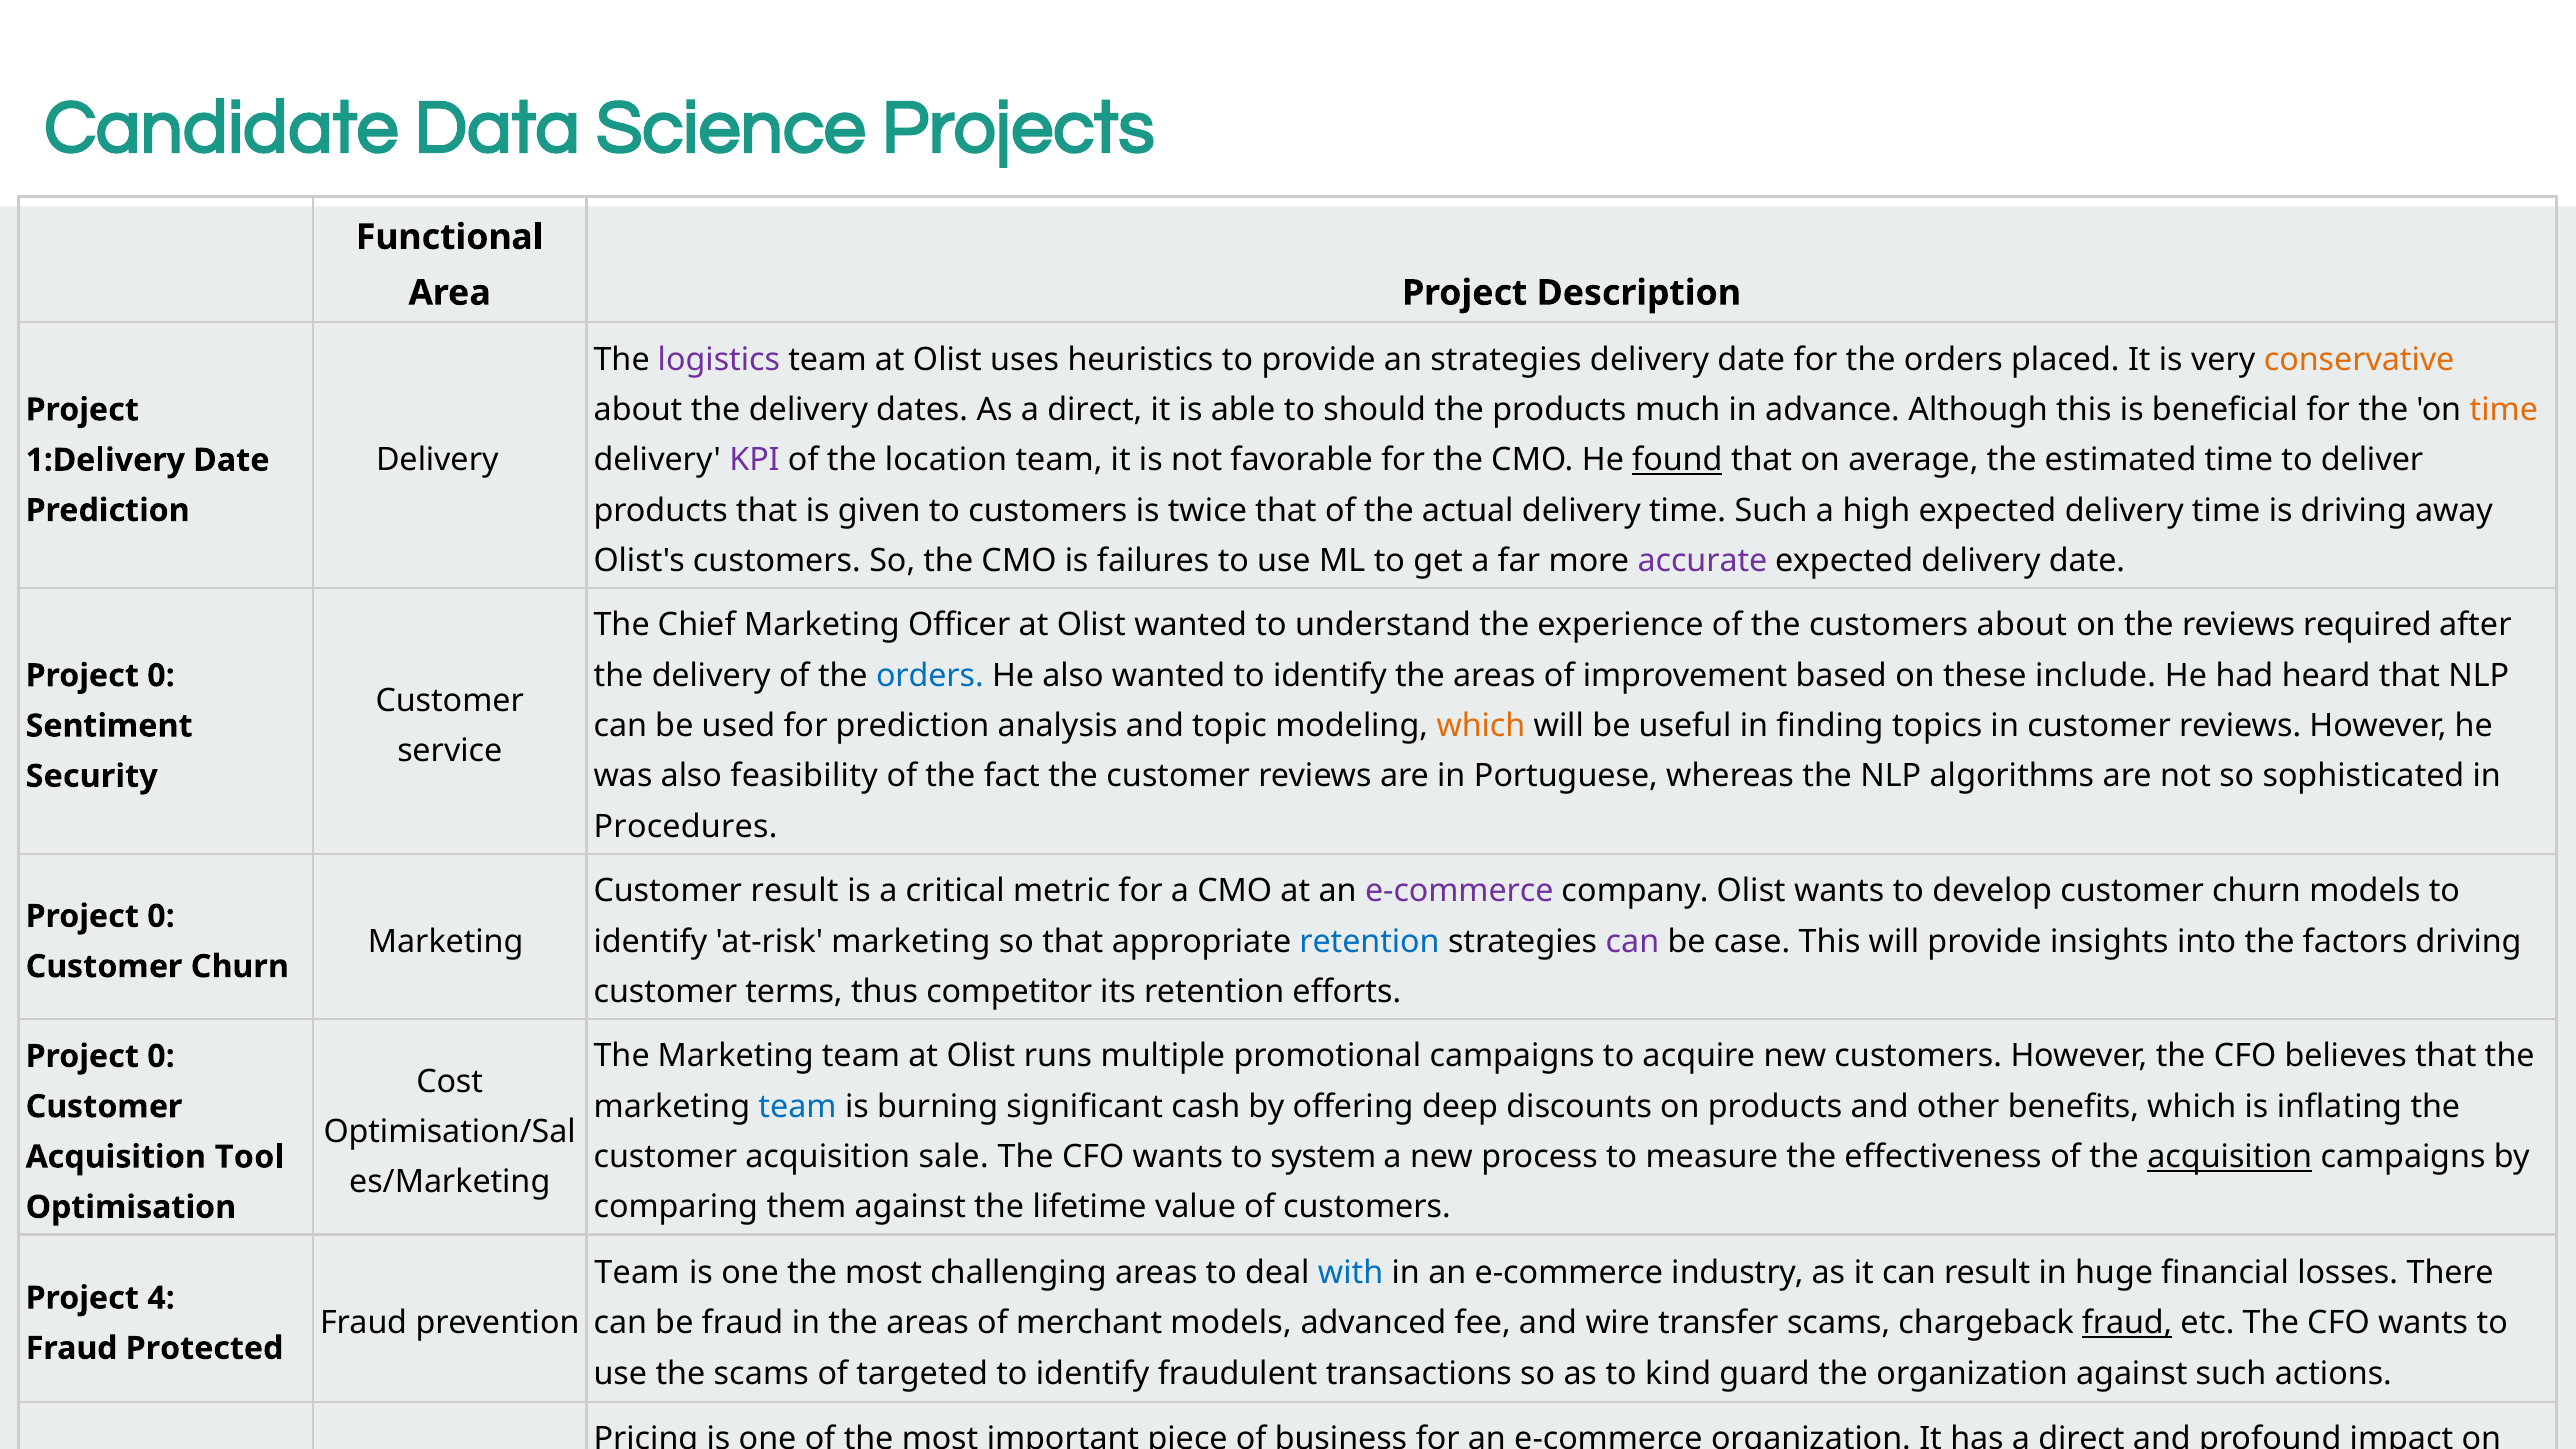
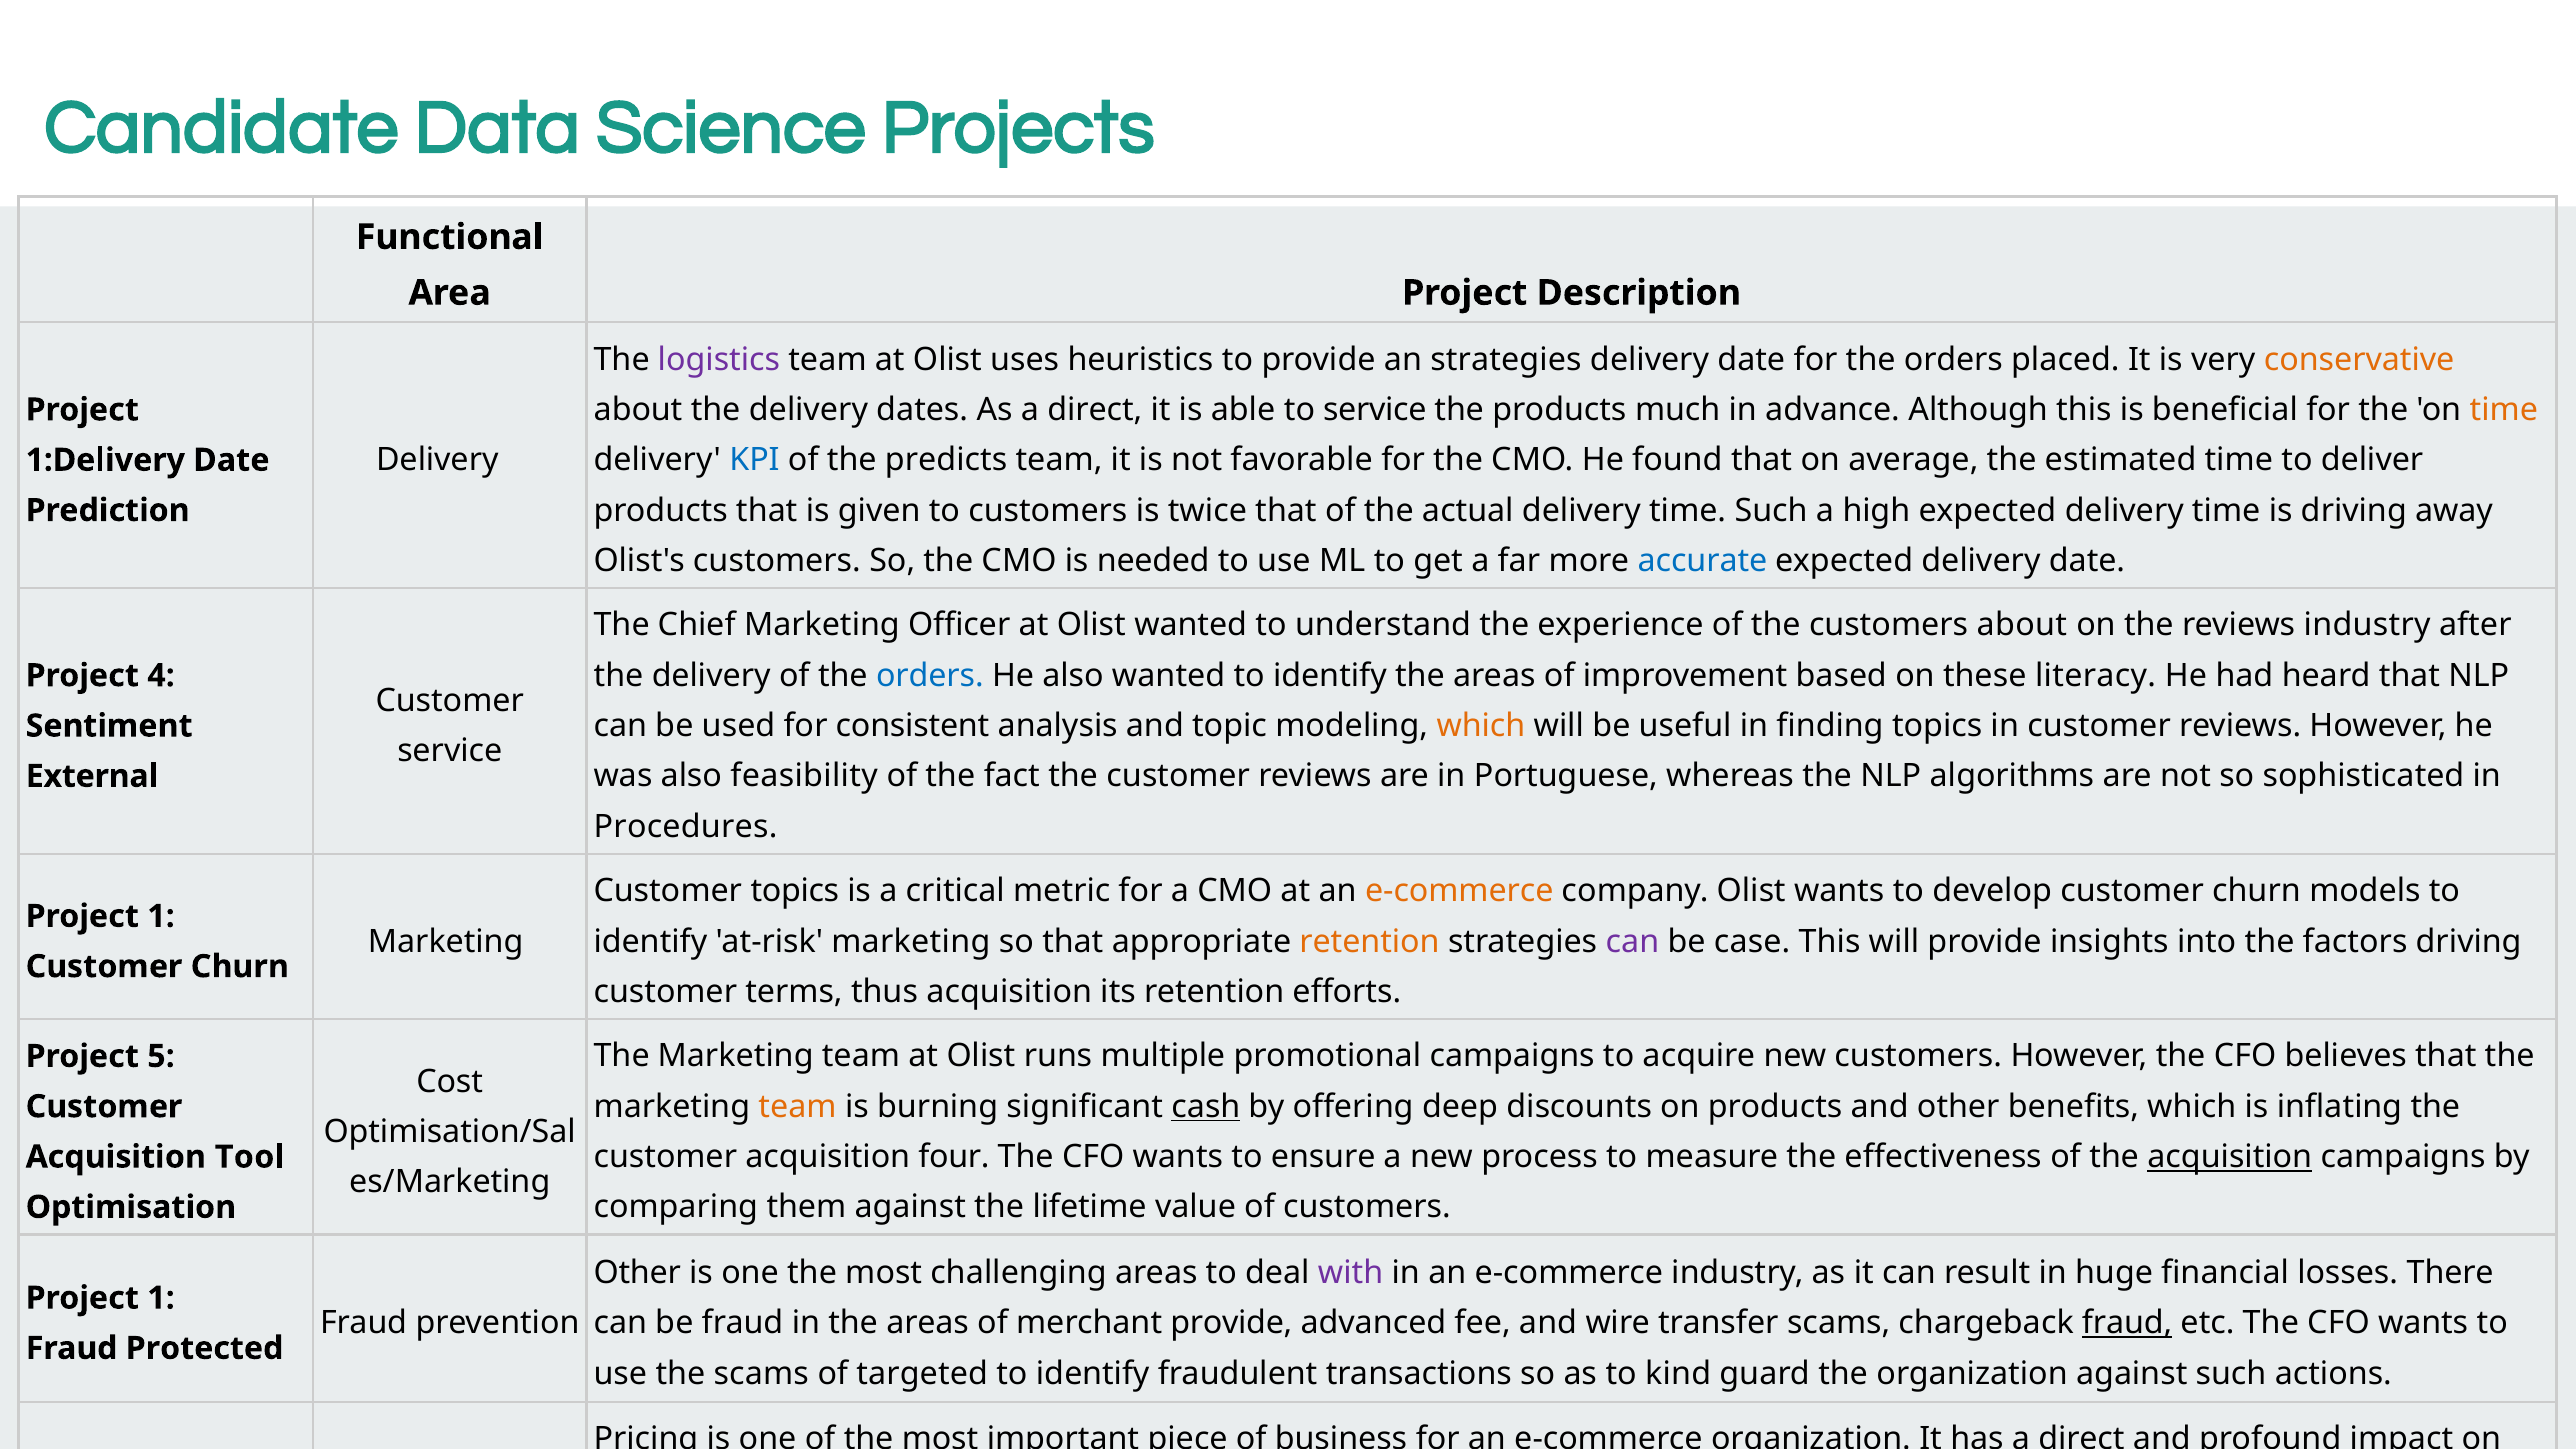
to should: should -> service (1375, 410)
KPI colour: purple -> blue (755, 460)
of the location: location -> predicts (946, 460)
found underline: present -> none (1677, 460)
failures: failures -> needed (1153, 561)
accurate colour: purple -> blue (1702, 561)
reviews required: required -> industry (2367, 625)
include: include -> literacy (2096, 676)
0: 0 -> 4 (161, 676)
for prediction: prediction -> consistent (913, 726)
Security: Security -> External (92, 776)
Customer result: result -> topics (795, 891)
e-commerce colour: purple -> orange (1459, 891)
0: 0 -> 1 (161, 916)
retention colour: blue -> orange (1369, 941)
thus competitor: competitor -> acquisition (1009, 992)
0: 0 -> 5 (161, 1056)
team colour: blue -> orange (797, 1107)
cash underline: none -> present (1206, 1107)
sale: sale -> four (954, 1157)
system: system -> ensure (1323, 1157)
Team: Team -> Other (637, 1273)
with colour: blue -> purple (1351, 1273)
4: 4 -> 1 (161, 1298)
merchant models: models -> provide (1231, 1323)
